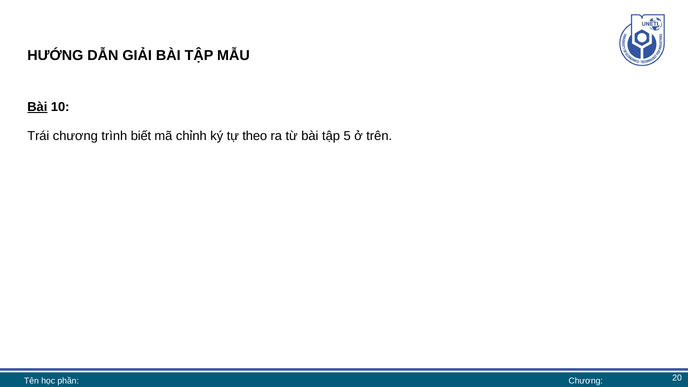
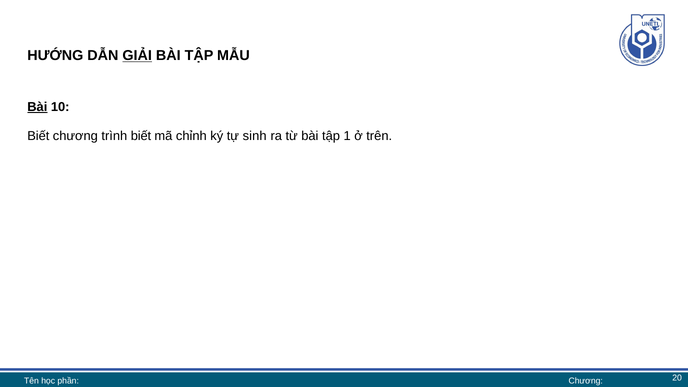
GIẢI underline: none -> present (137, 56)
Trái: Trái -> Biết (38, 136)
theo: theo -> sinh (255, 136)
5: 5 -> 1 (347, 136)
